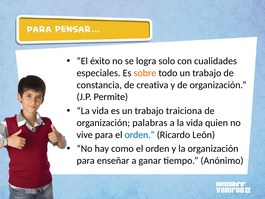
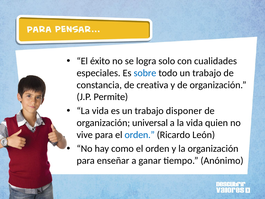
sobre colour: orange -> blue (145, 73)
traiciona: traiciona -> disponer (184, 111)
palabras: palabras -> universal (150, 123)
